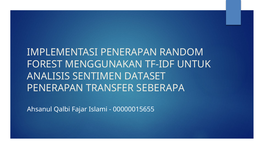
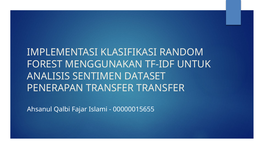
IMPLEMENTASI PENERAPAN: PENERAPAN -> KLASIFIKASI (129, 52)
TRANSFER SEBERAPA: SEBERAPA -> TRANSFER (160, 88)
